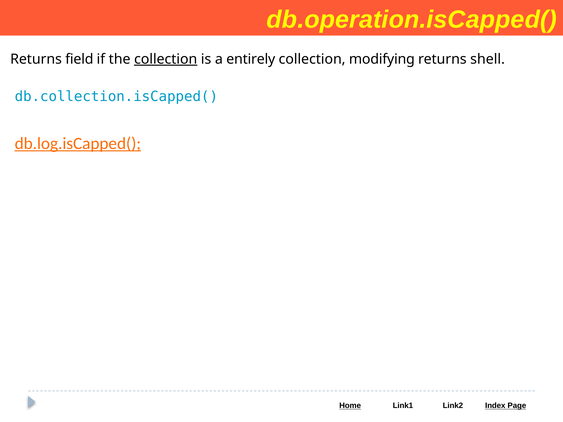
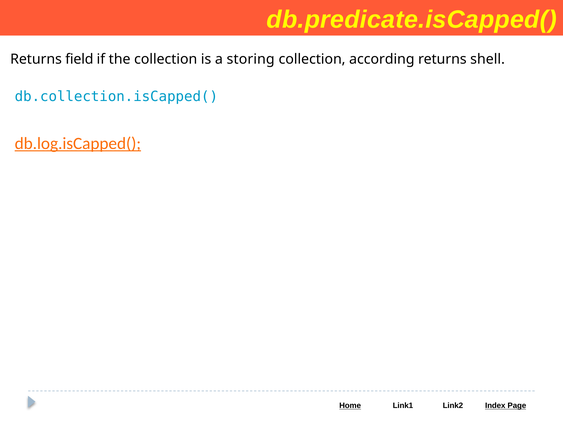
db.operation.isCapped(: db.operation.isCapped( -> db.predicate.isCapped( (412, 20)
collection underline: present -> none (166, 59)
entirely: entirely -> storing (251, 59)
modifying: modifying -> according (382, 59)
